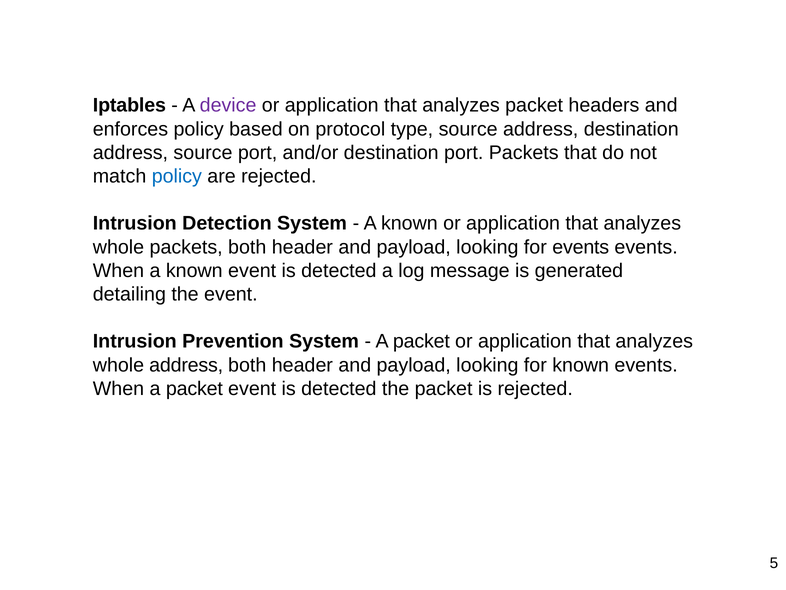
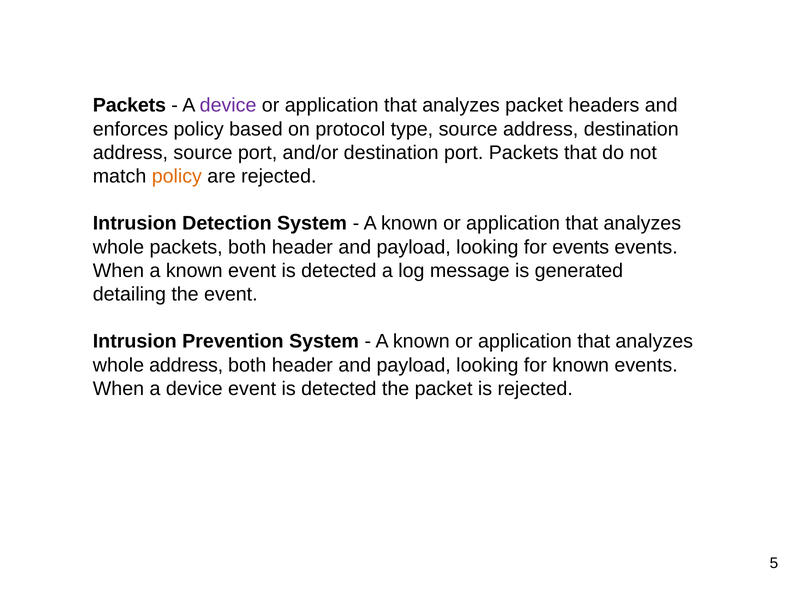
Iptables: Iptables -> Packets (129, 105)
policy colour: blue -> orange (177, 176)
packet: packet -> known (421, 341)
When a packet: packet -> device (194, 388)
